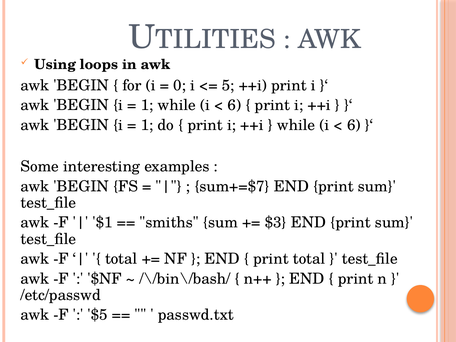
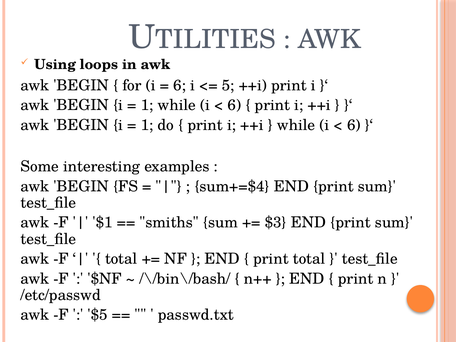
0: 0 -> 6 (180, 85)
sum+=$7: sum+=$7 -> sum+=$4 (232, 186)
